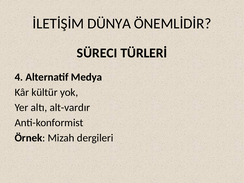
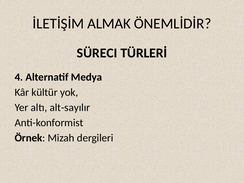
DÜNYA: DÜNYA -> ALMAK (109, 24)
alt-vardır: alt-vardır -> alt-sayılır (70, 108)
